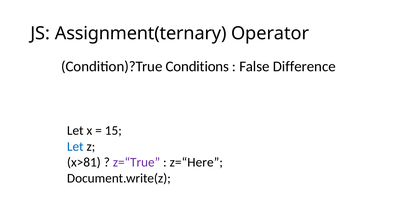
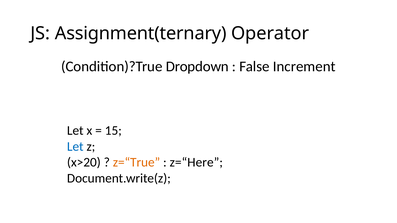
Conditions: Conditions -> Dropdown (197, 66)
Difference: Difference -> Increment (304, 66)
x>81: x>81 -> x>20 (84, 163)
z=“True colour: purple -> orange (136, 163)
